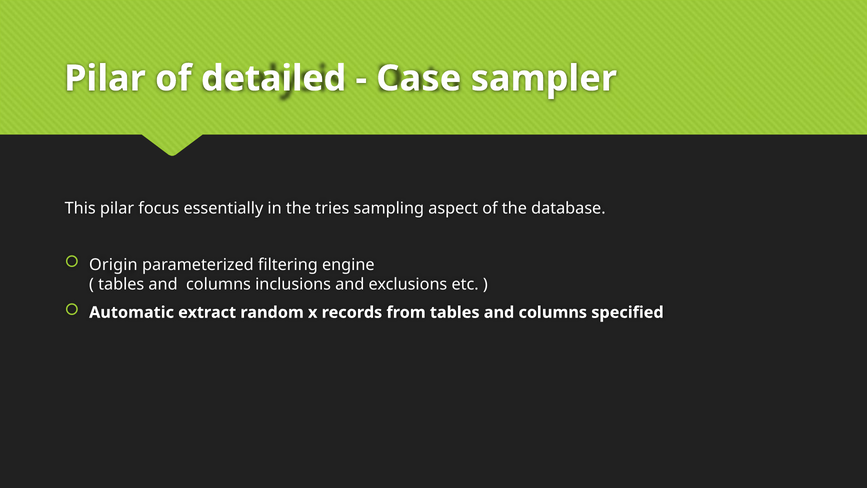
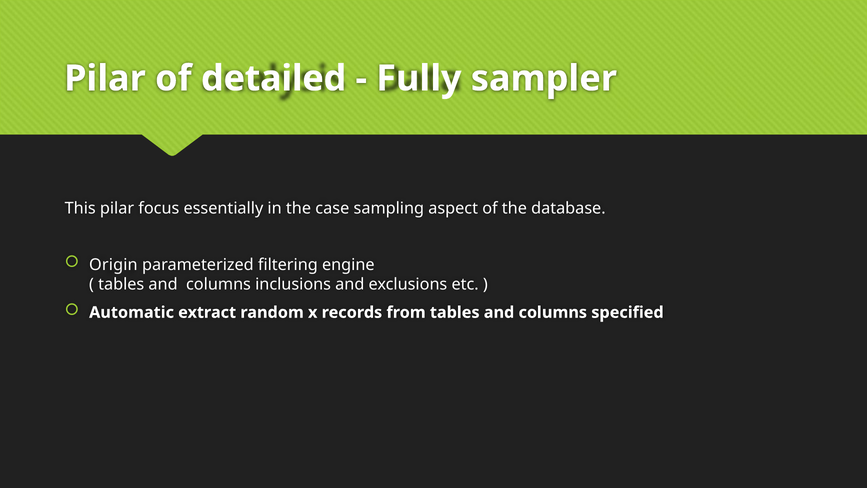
Case: Case -> Fully (419, 78)
tries: tries -> case (332, 208)
